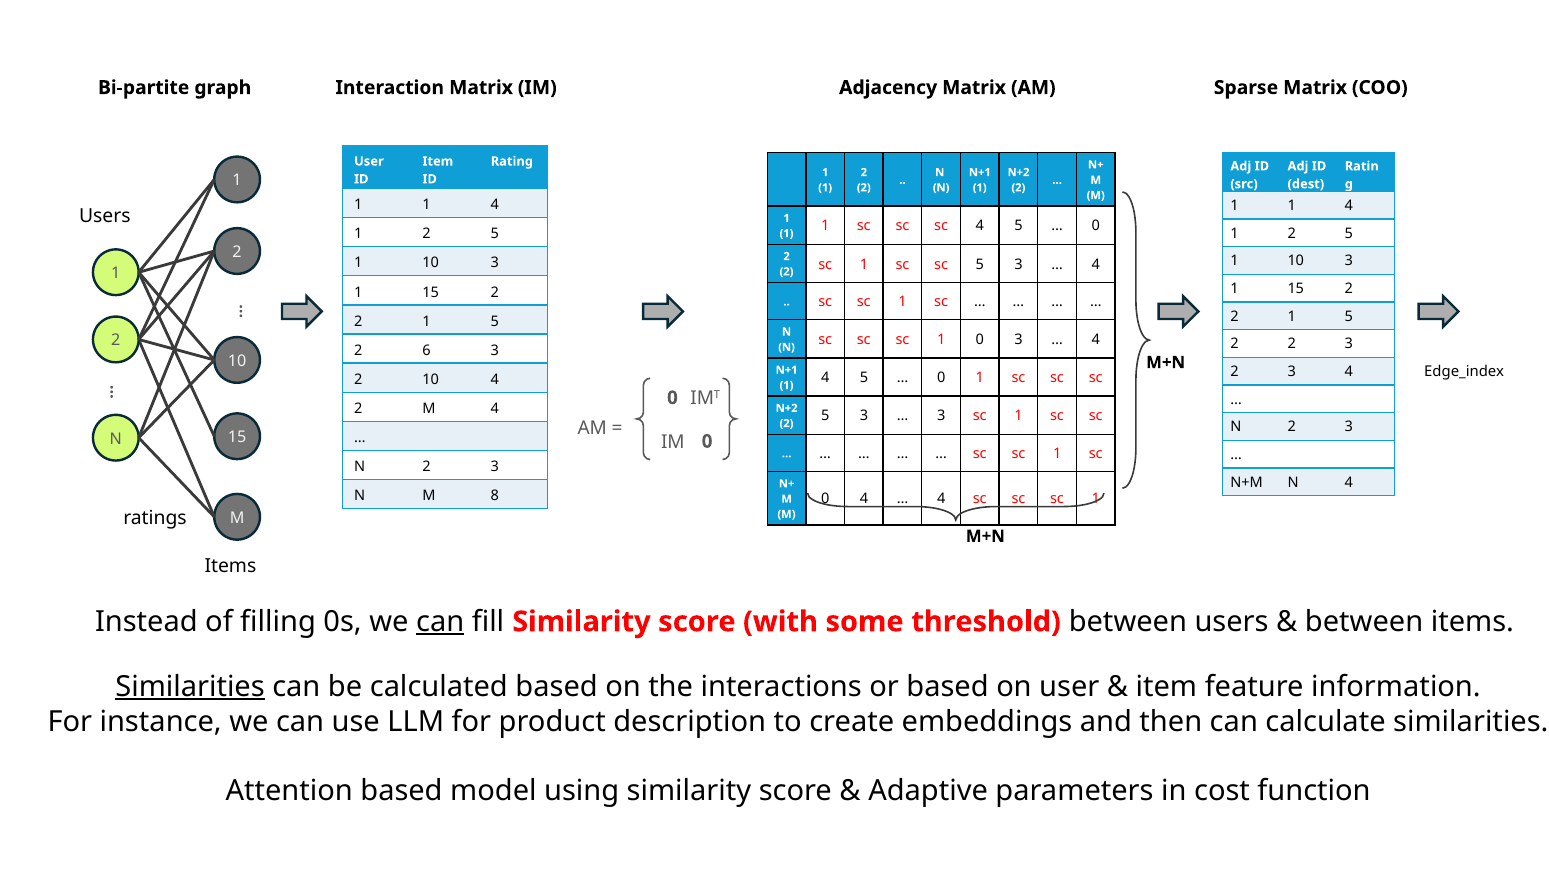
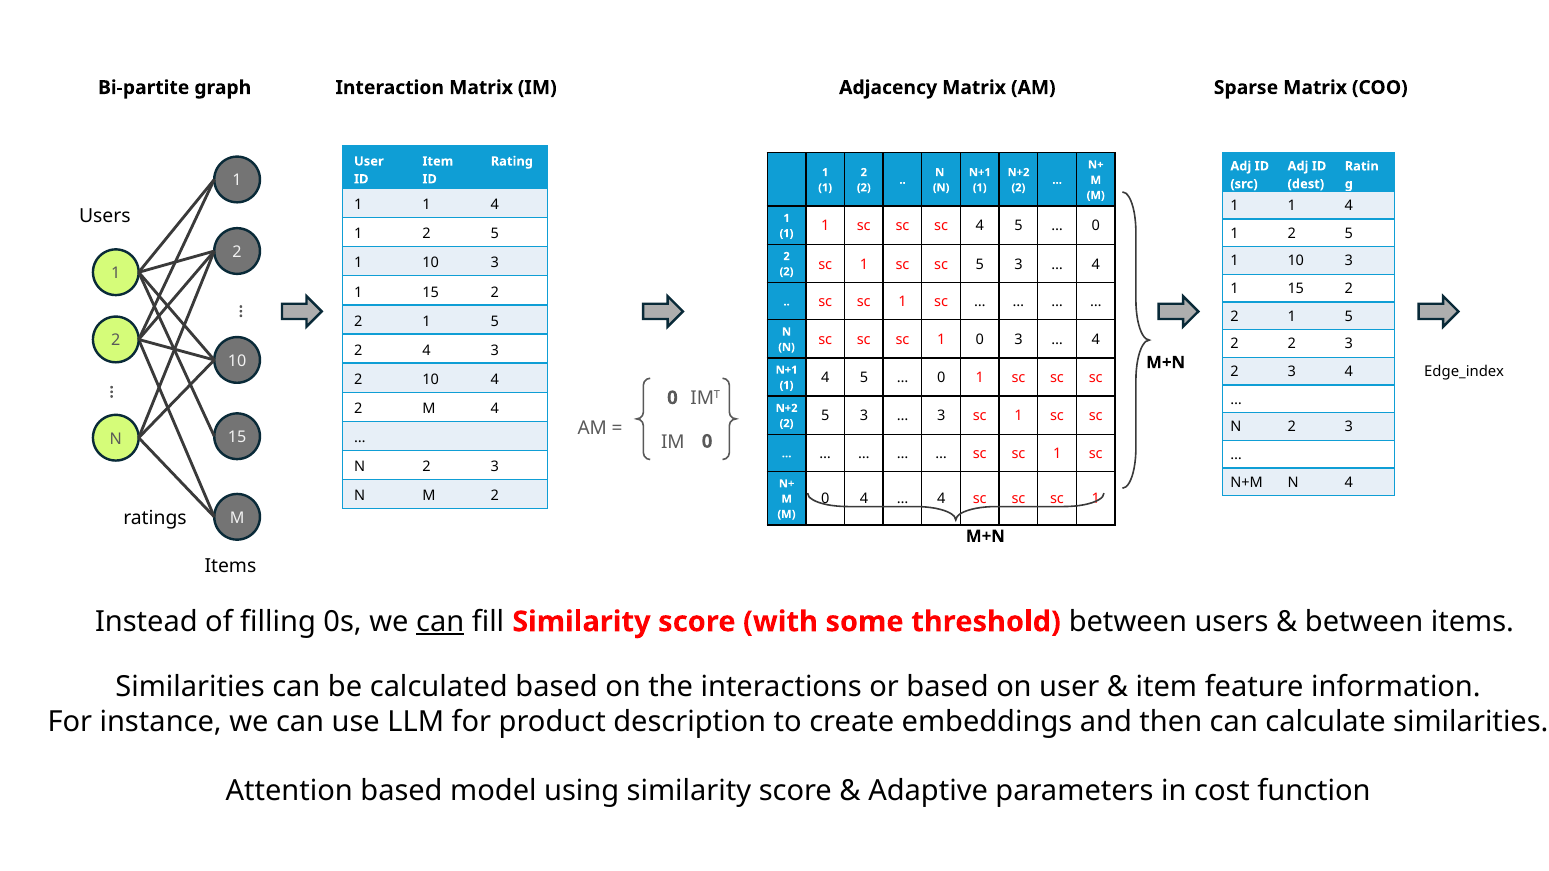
2 6: 6 -> 4 (427, 351)
M 8: 8 -> 2 (495, 496)
Similarities underline: present -> none (190, 687)
